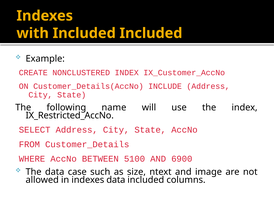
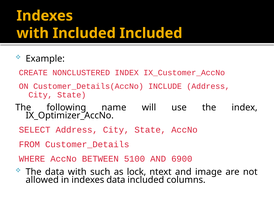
IX_Restricted_AccNo: IX_Restricted_AccNo -> IX_Optimizer_AccNo (70, 115)
data case: case -> with (77, 171)
size: size -> lock (136, 171)
